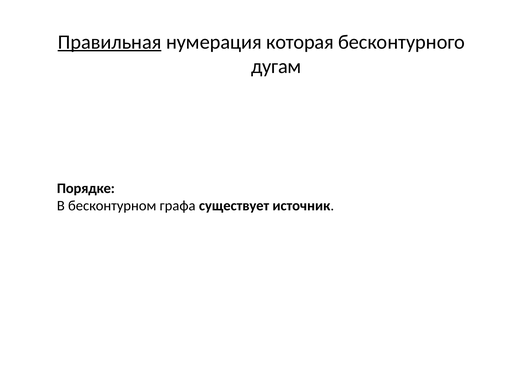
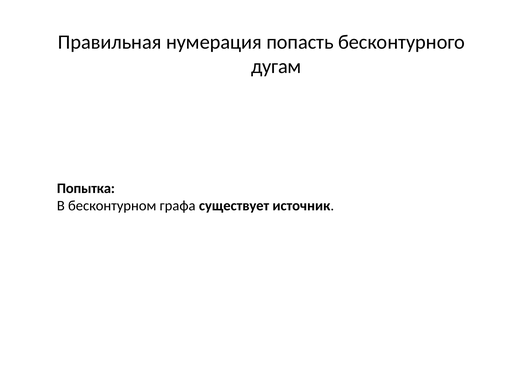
Правильная underline: present -> none (110, 42)
которая: которая -> попасть (300, 42)
Порядке: Порядке -> Попытка (86, 188)
